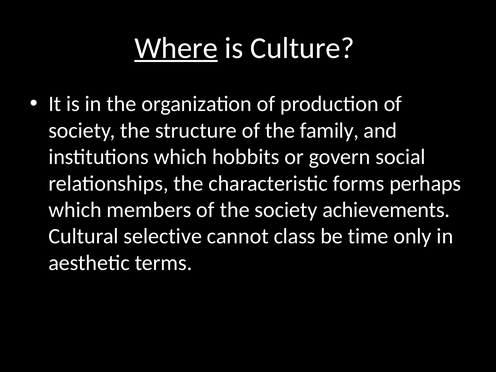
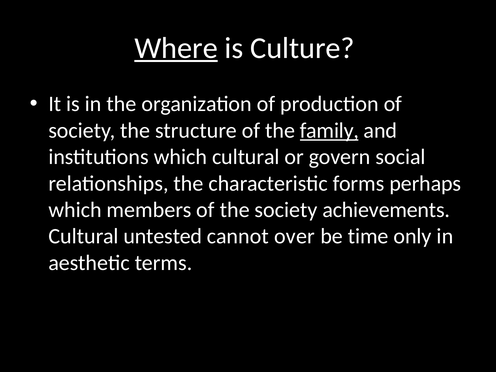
family underline: none -> present (329, 131)
which hobbits: hobbits -> cultural (246, 157)
selective: selective -> untested (163, 236)
class: class -> over (294, 236)
